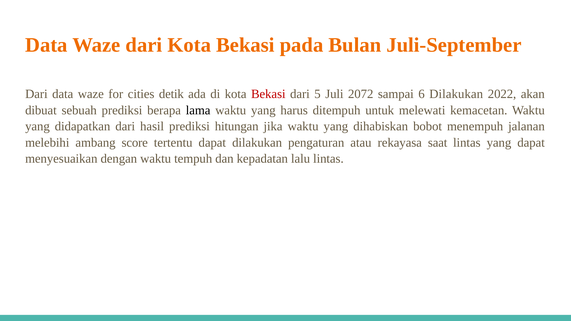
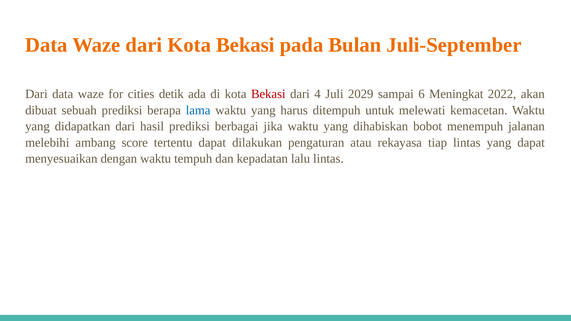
5: 5 -> 4 (317, 94)
2072: 2072 -> 2029 (361, 94)
6 Dilakukan: Dilakukan -> Meningkat (456, 94)
lama colour: black -> blue (198, 110)
hitungan: hitungan -> berbagai (237, 126)
saat: saat -> tiap (438, 143)
